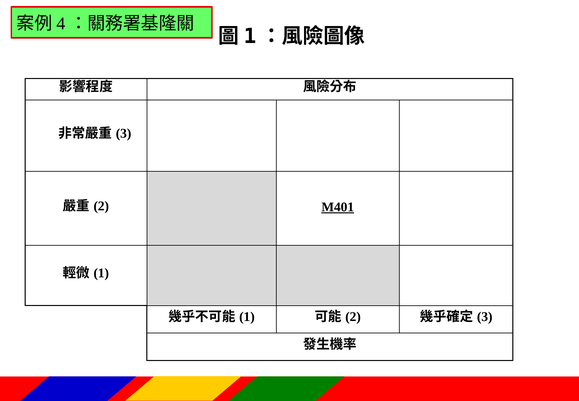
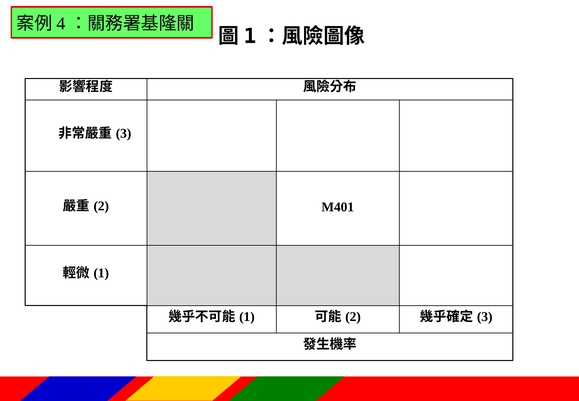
M401 underline: present -> none (338, 207)
